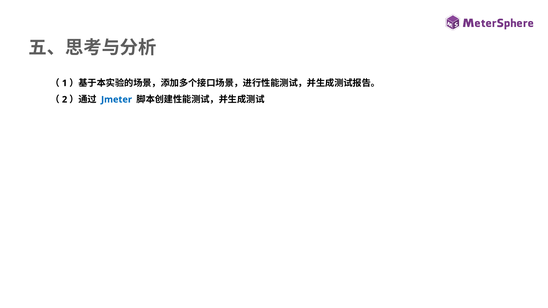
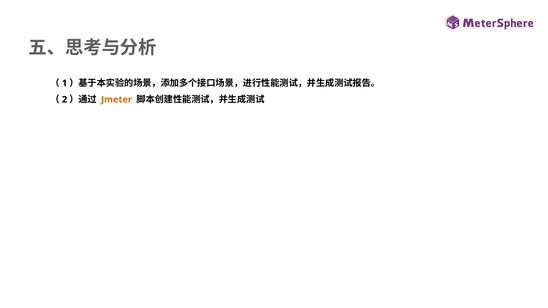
Jmeter colour: blue -> orange (117, 100)
